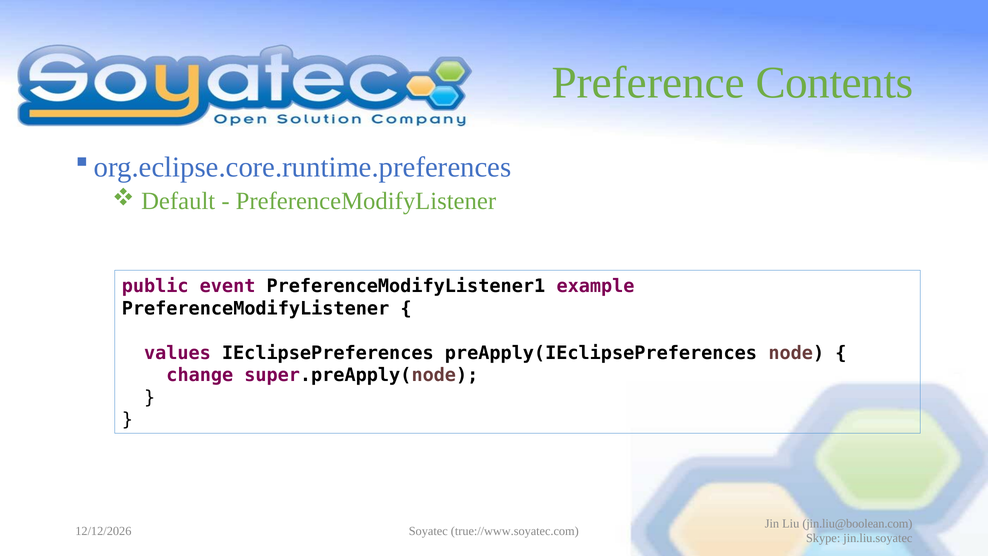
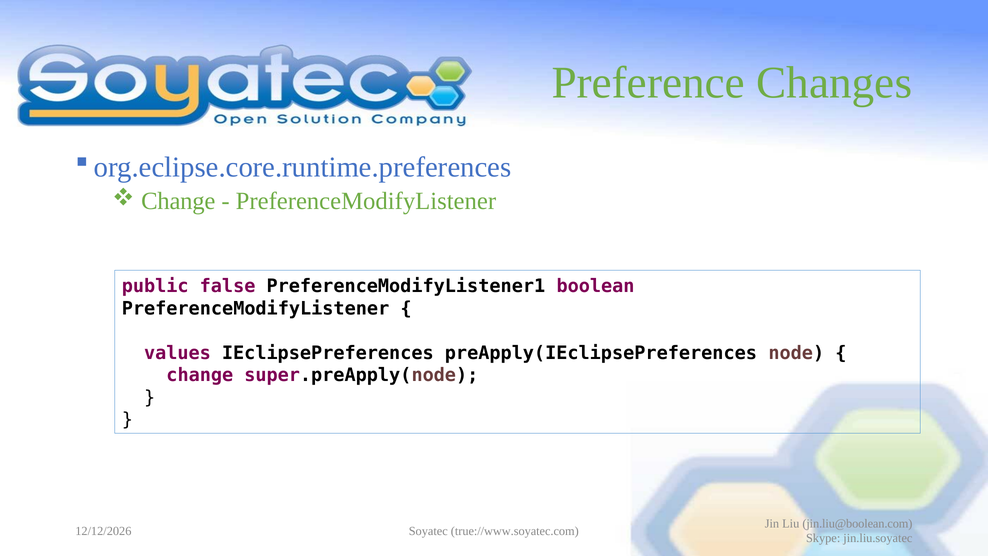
Contents: Contents -> Changes (834, 83)
Default: Default -> Change (178, 201)
event: event -> false (228, 286)
example: example -> boolean (595, 286)
